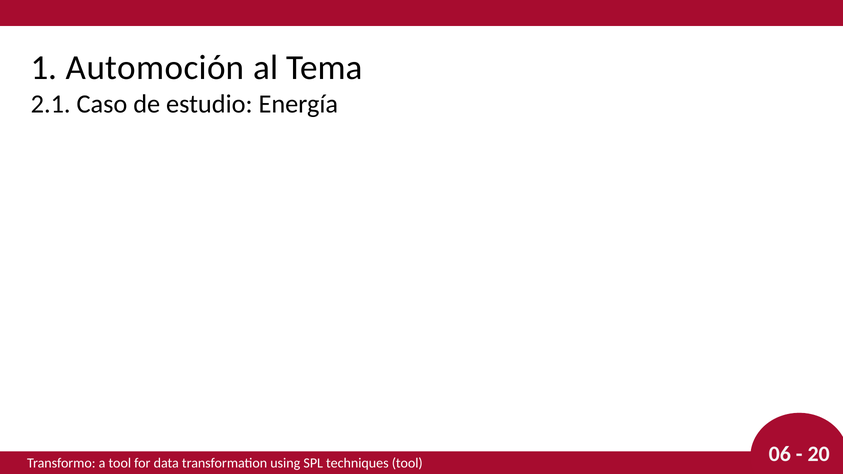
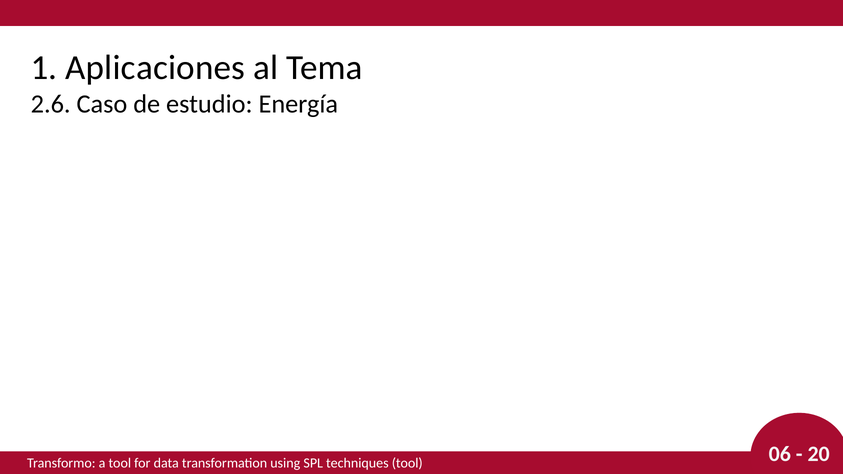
Automoción: Automoción -> Aplicaciones (155, 68)
2.1: 2.1 -> 2.6 (51, 104)
